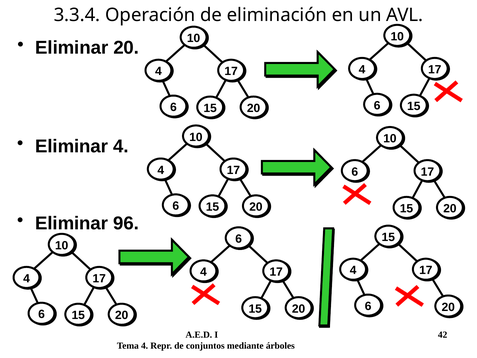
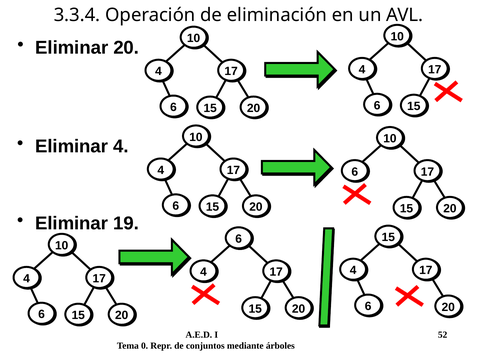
96: 96 -> 19 (126, 223)
42: 42 -> 52 (443, 335)
Tema 4: 4 -> 0 (145, 346)
